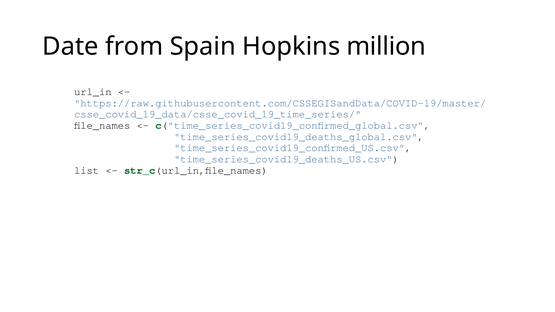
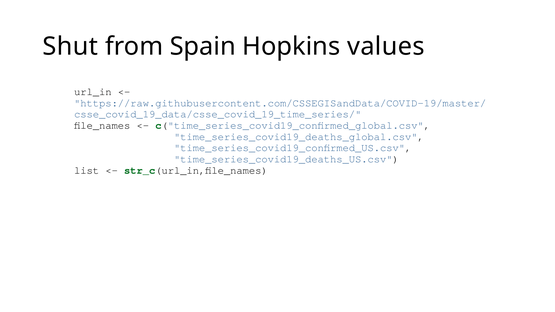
Date: Date -> Shut (70, 47)
million: million -> values (386, 47)
